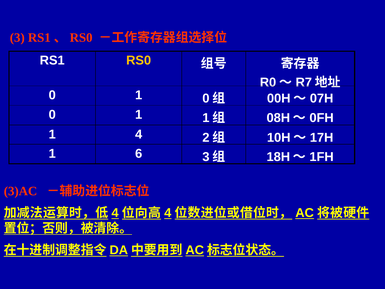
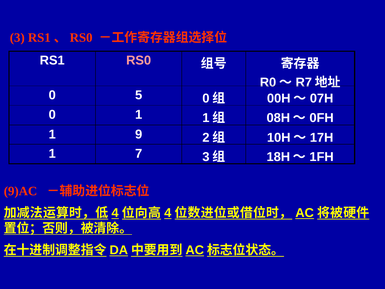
RS0 colour: yellow -> pink (139, 60)
1: 1 -> 5 (139, 95)
1 4: 4 -> 9 (139, 134)
6: 6 -> 7 (139, 153)
3)AC: 3)AC -> 9)AC (21, 191)
